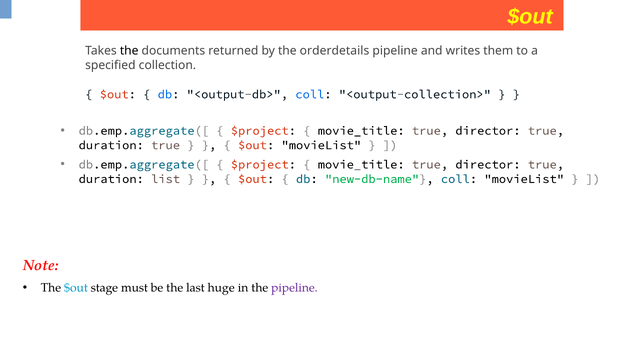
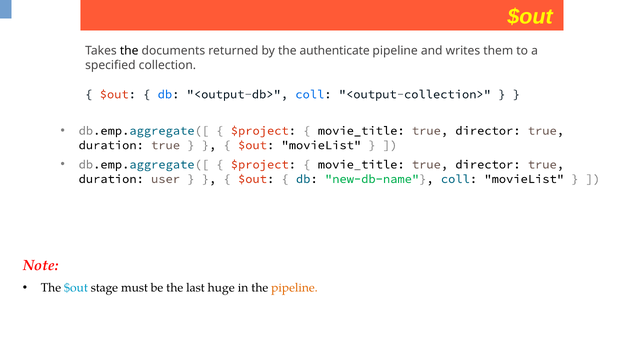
orderdetails: orderdetails -> authenticate (335, 51)
list: list -> user (166, 179)
pipeline colour: purple -> orange (294, 288)
